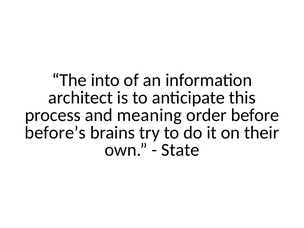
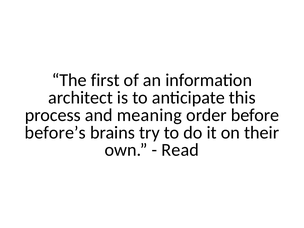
into: into -> first (105, 80)
State: State -> Read (180, 150)
